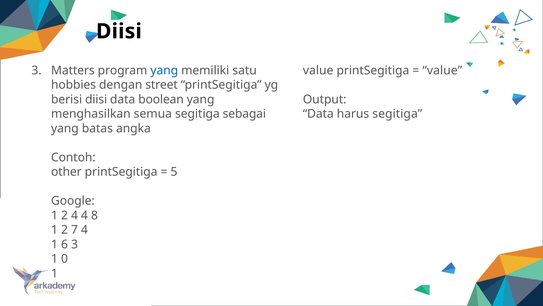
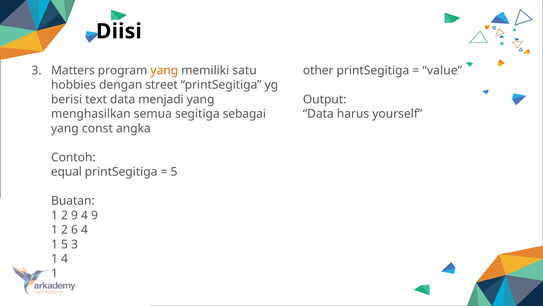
yang colour: blue -> orange (164, 70)
value: value -> other (318, 70)
berisi diisi: diisi -> text (96, 99)
boolean: boolean -> menjadi (161, 99)
harus segitiga: segitiga -> yourself (397, 114)
batas: batas -> const (97, 128)
other: other -> equal (66, 172)
Google: Google -> Buatan (73, 201)
2 4: 4 -> 9 (74, 215)
4 8: 8 -> 9 (94, 215)
7: 7 -> 6 (74, 229)
1 6: 6 -> 5 (64, 244)
1 0: 0 -> 4 (64, 258)
